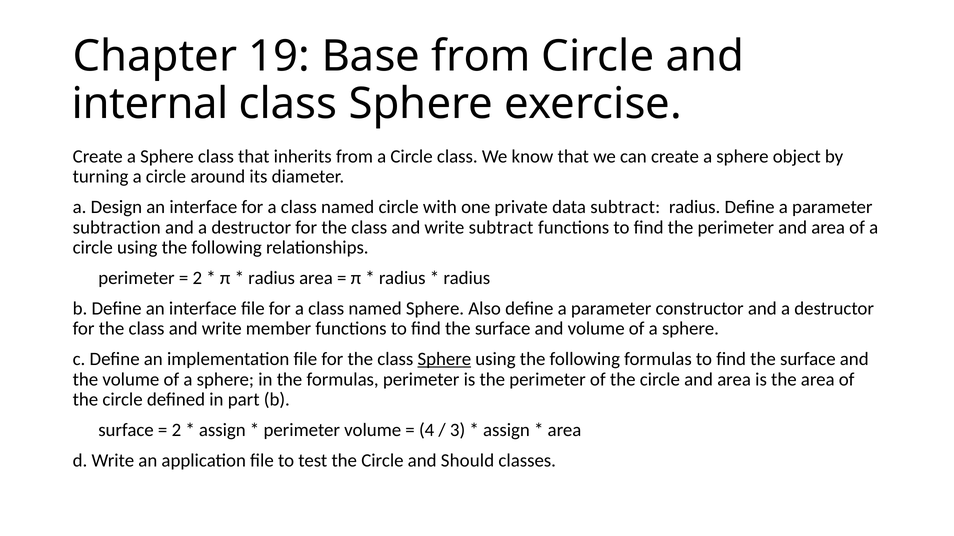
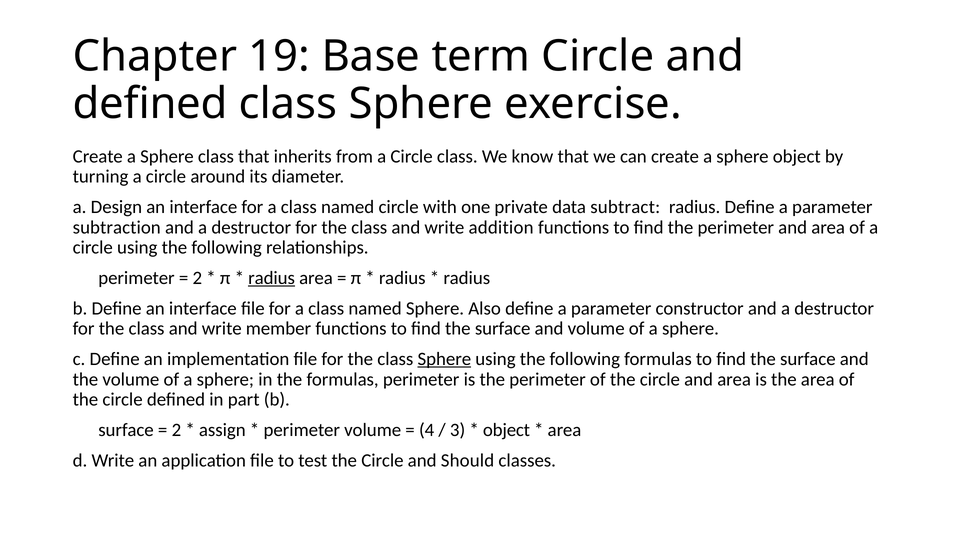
Base from: from -> term (481, 57)
internal: internal -> defined (150, 104)
write subtract: subtract -> addition (501, 228)
radius underline: none -> present (272, 278)
assign: assign -> object (507, 431)
